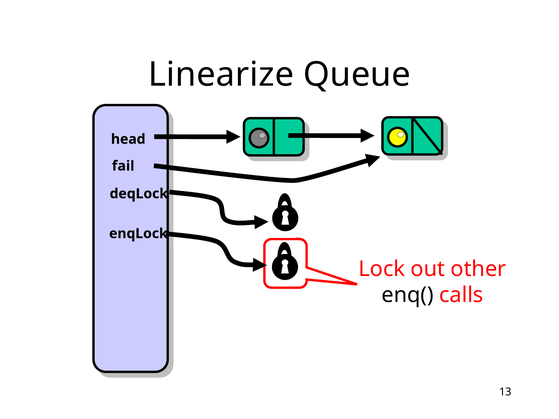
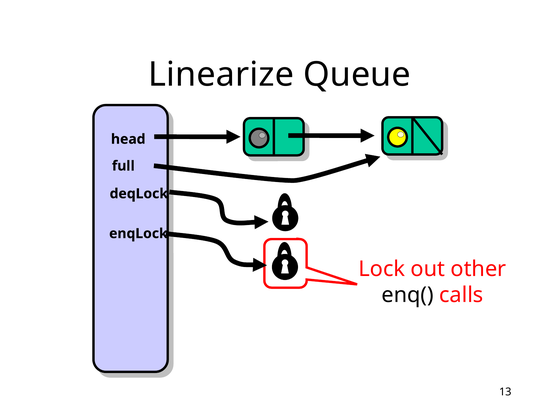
fail: fail -> full (123, 166)
